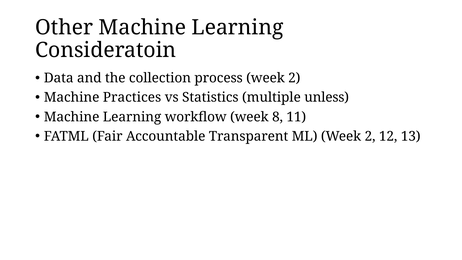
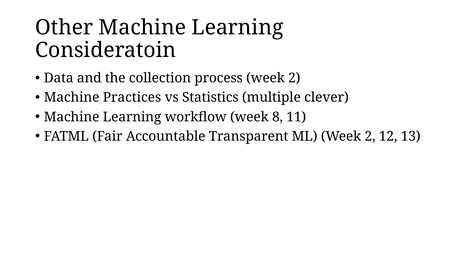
unless: unless -> clever (327, 97)
